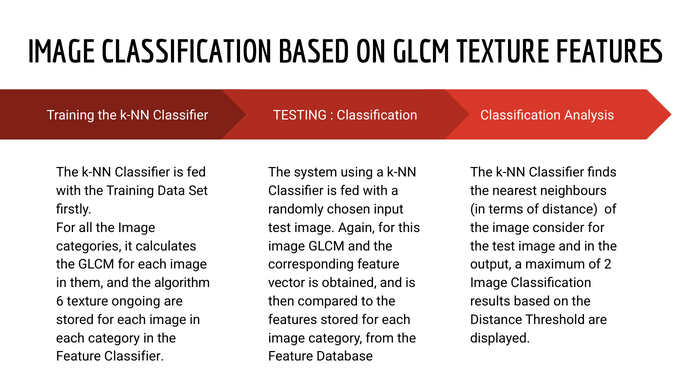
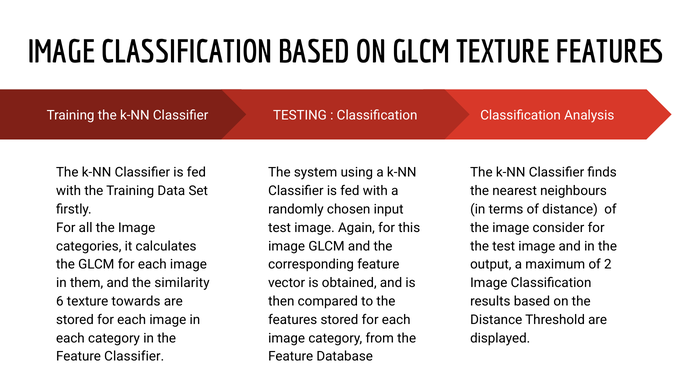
algorithm: algorithm -> similarity (182, 283)
ongoing: ongoing -> towards (136, 302)
